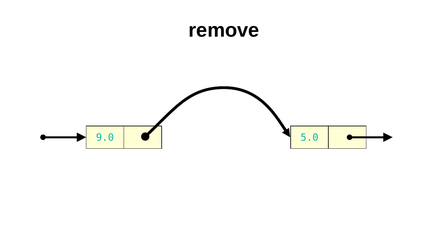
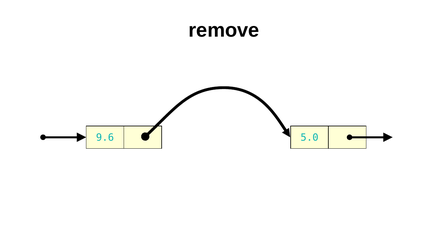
9.0: 9.0 -> 9.6 (105, 137)
